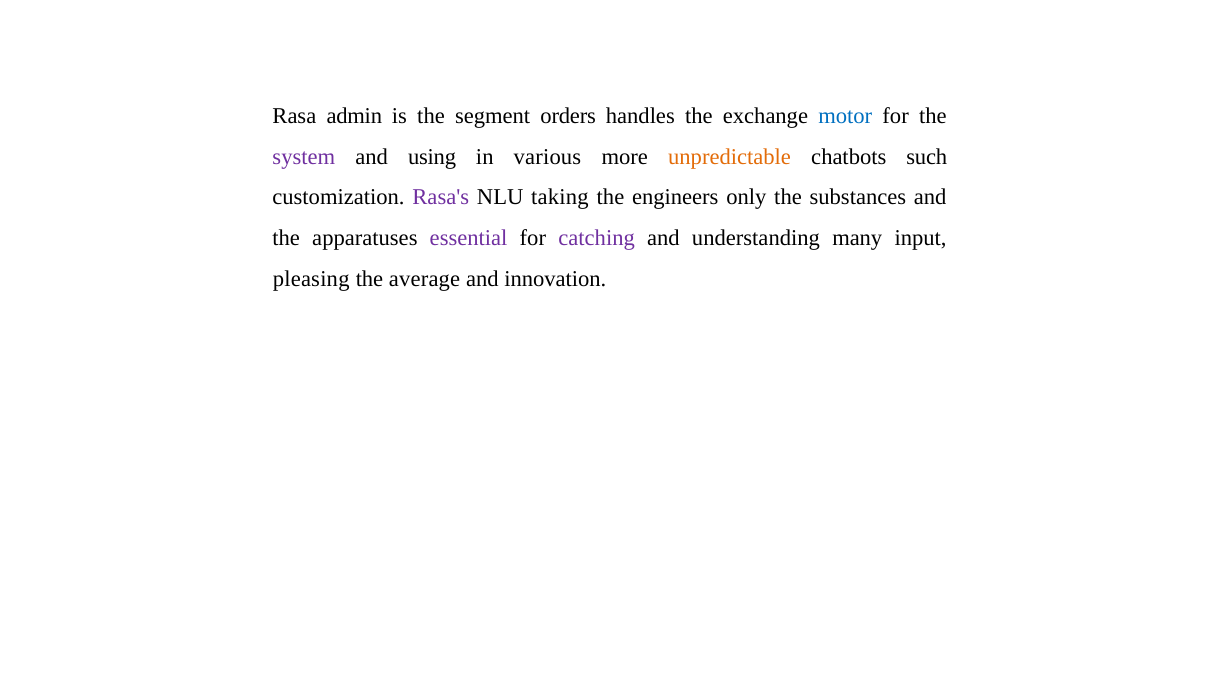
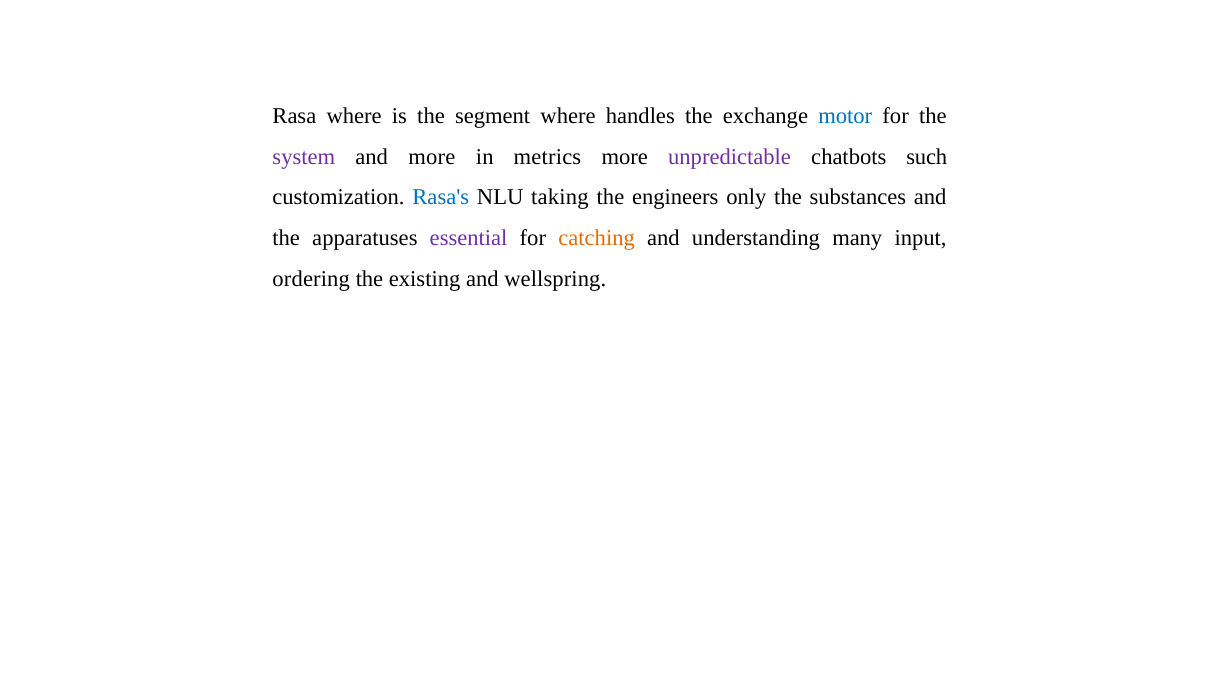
Rasa admin: admin -> where (354, 116)
segment orders: orders -> where (568, 116)
and using: using -> more (432, 157)
various: various -> metrics (547, 157)
unpredictable colour: orange -> purple (730, 157)
Rasa's colour: purple -> blue (441, 197)
catching colour: purple -> orange (597, 238)
pleasing: pleasing -> ordering (311, 279)
average: average -> existing (425, 279)
innovation: innovation -> wellspring (555, 279)
